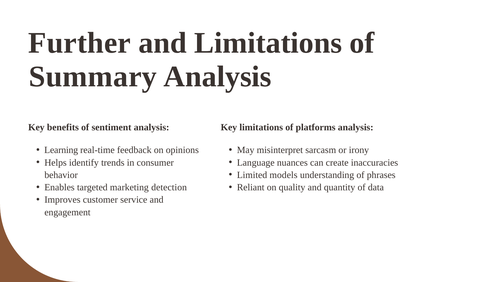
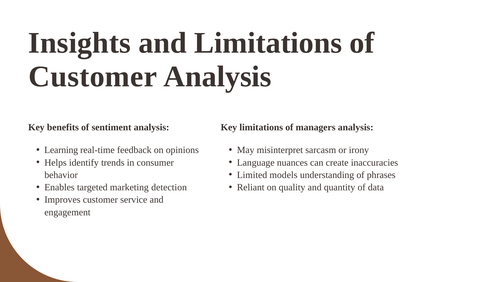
Further: Further -> Insights (80, 43)
Summary: Summary -> Customer (93, 76)
platforms: platforms -> managers (316, 127)
